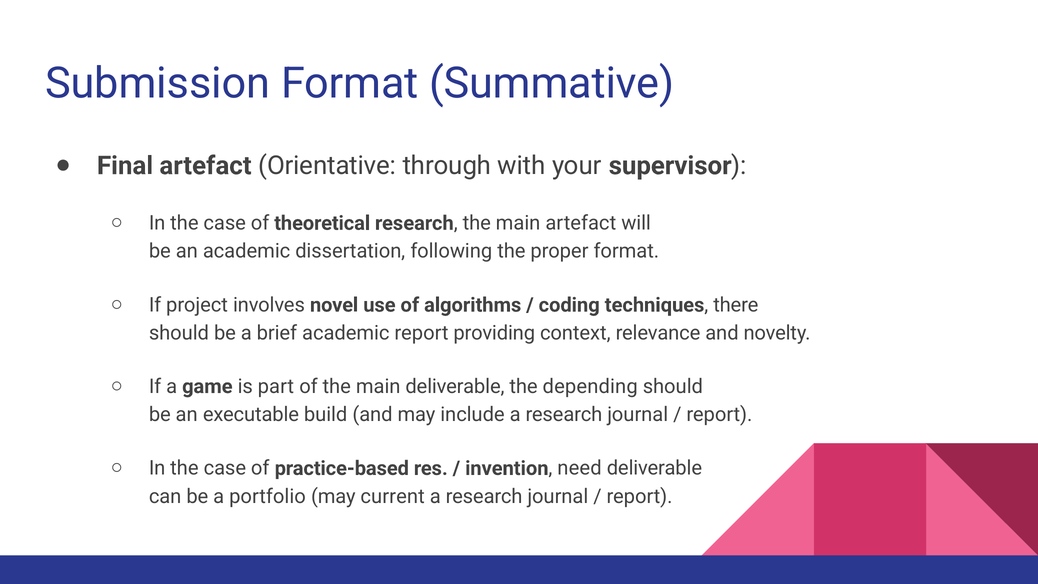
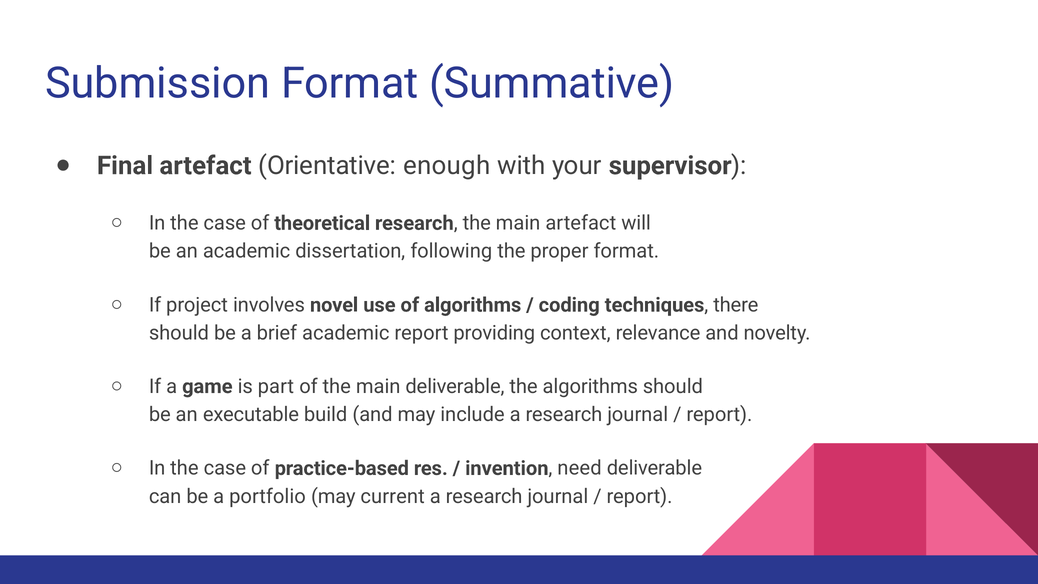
through: through -> enough (447, 166)
the depending: depending -> algorithms (590, 386)
